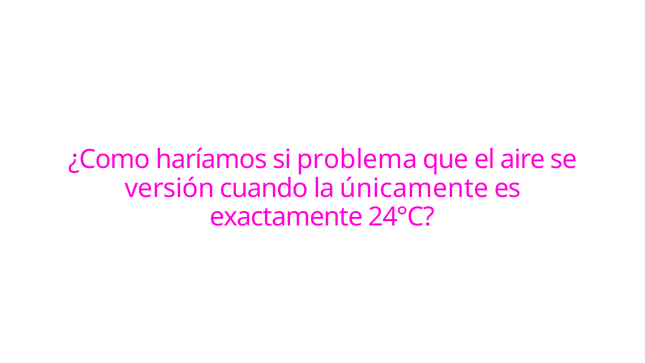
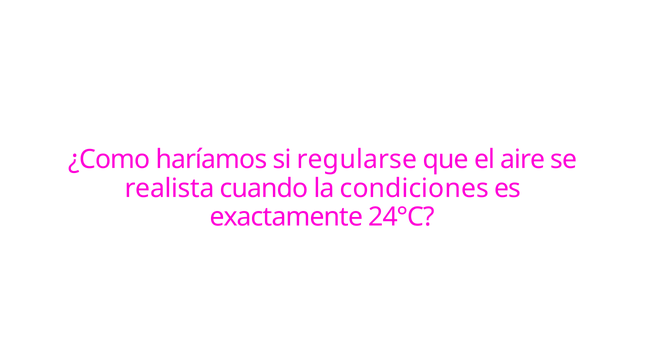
problema: problema -> regularse (357, 160)
versión: versión -> realista (170, 188)
únicamente: únicamente -> condiciones (414, 188)
